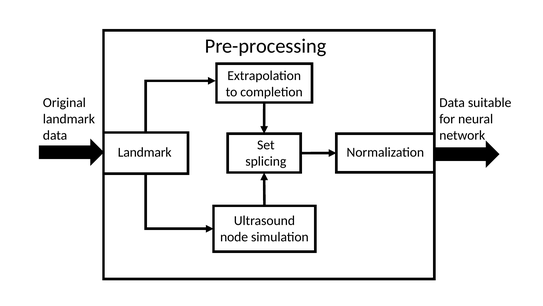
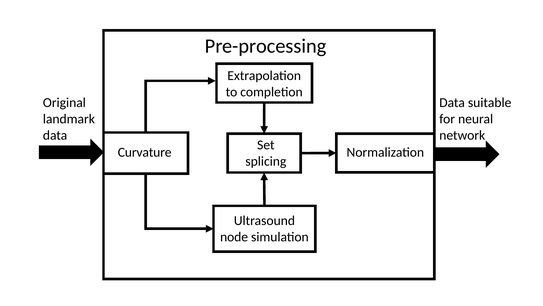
Landmark: Landmark -> Curvature (145, 152)
